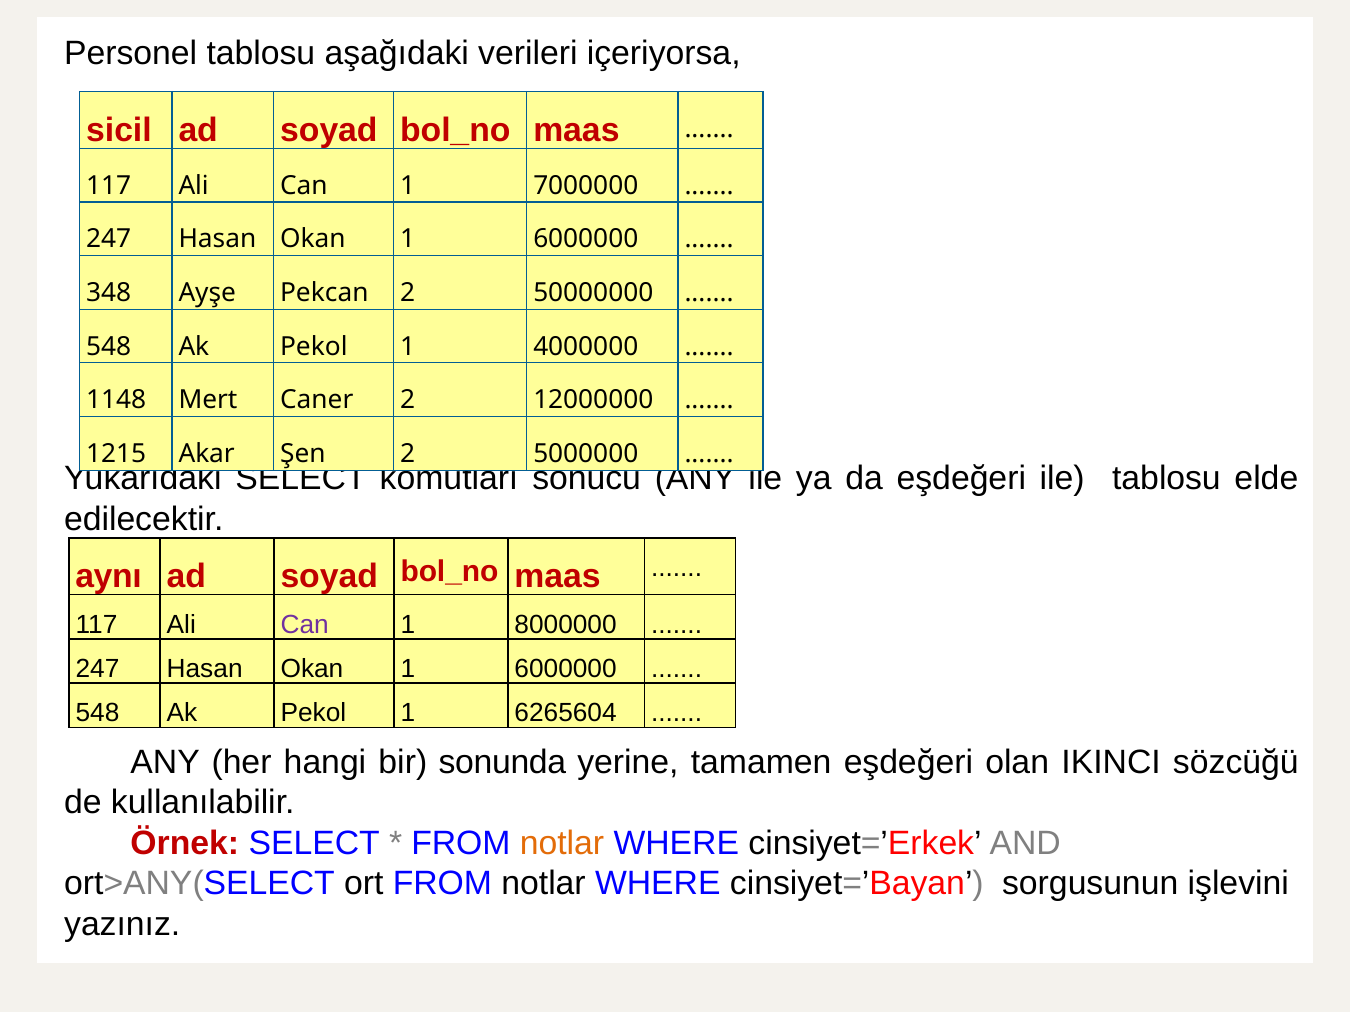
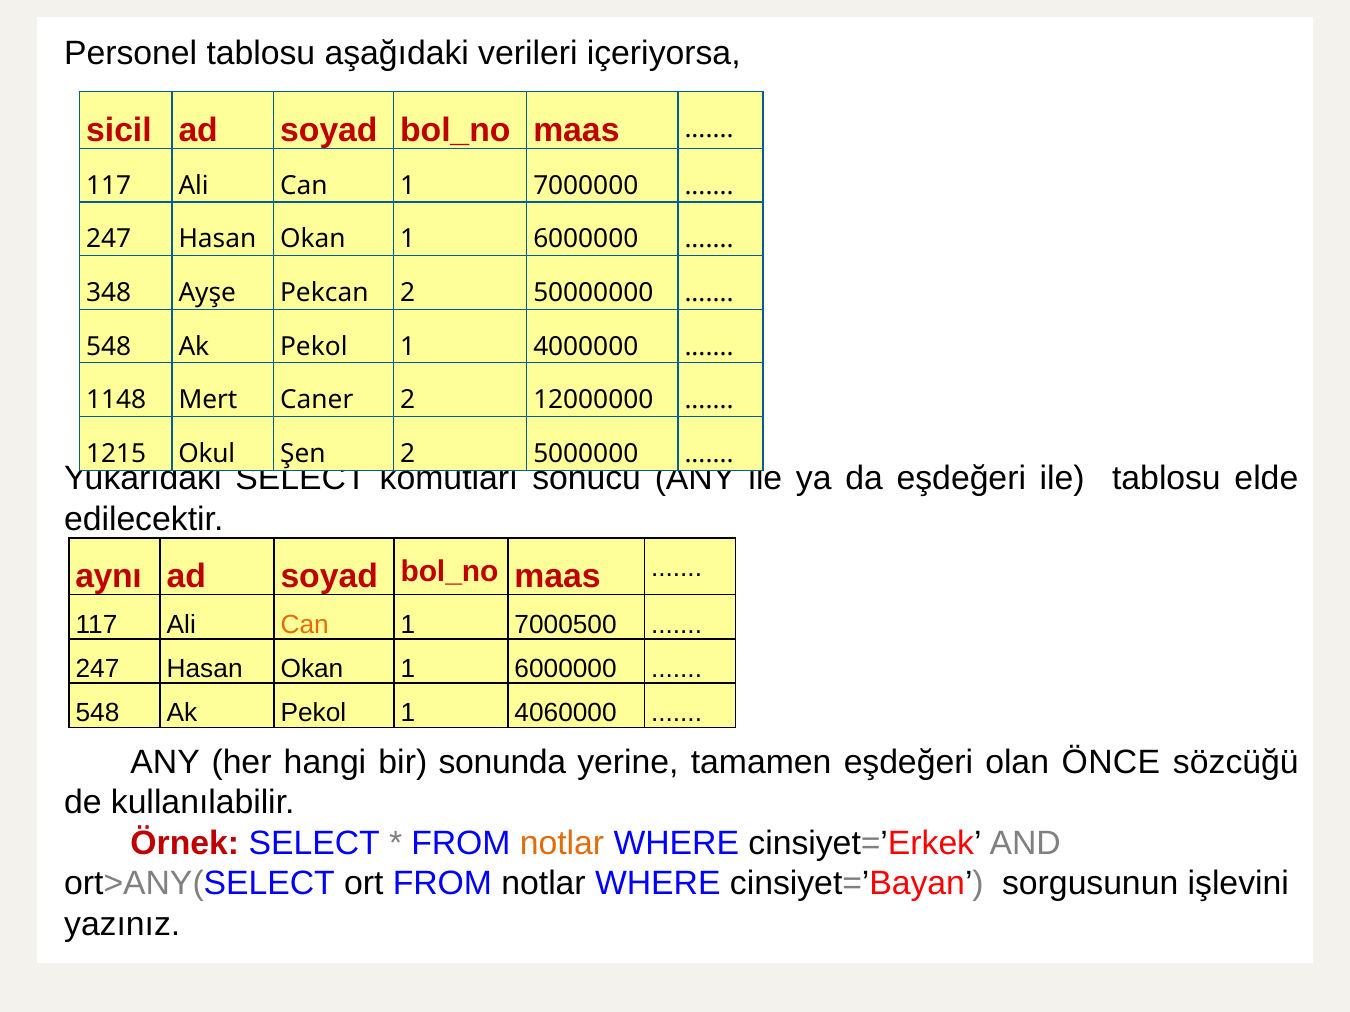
Akar: Akar -> Okul (207, 454)
Can colour: purple -> orange (305, 625)
8000000: 8000000 -> 7000500 (566, 625)
6265604: 6265604 -> 4060000 (566, 713)
IKINCI: IKINCI -> ÖNCE (1111, 763)
